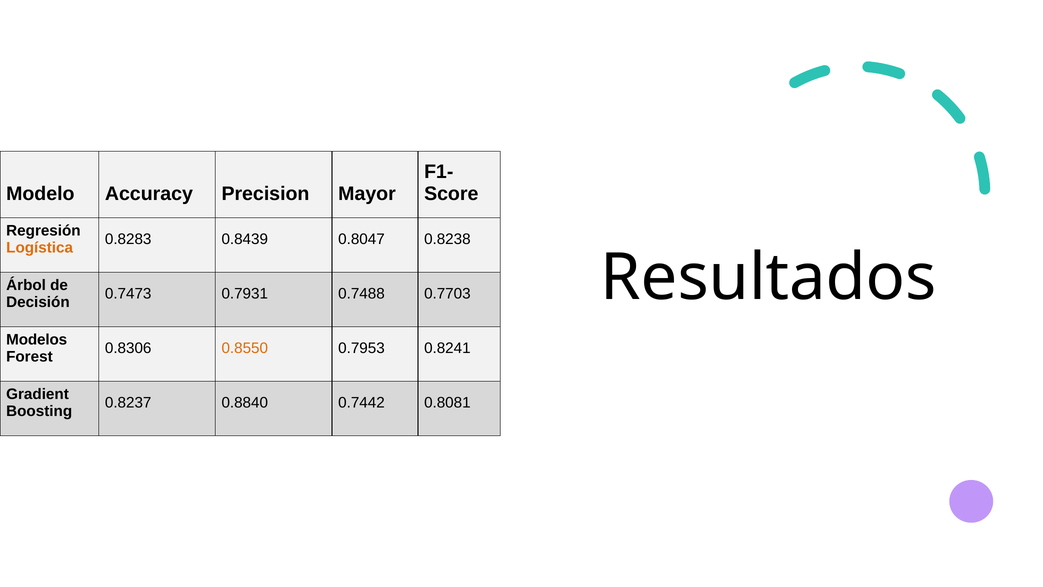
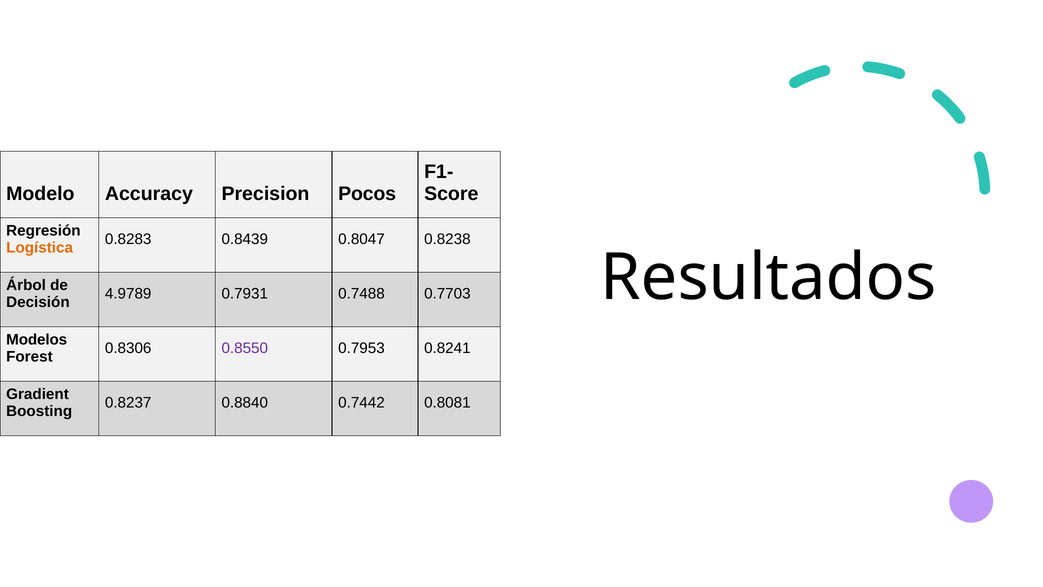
Mayor: Mayor -> Pocos (367, 194)
0.7473: 0.7473 -> 4.9789 (128, 294)
0.8550 colour: orange -> purple (245, 348)
